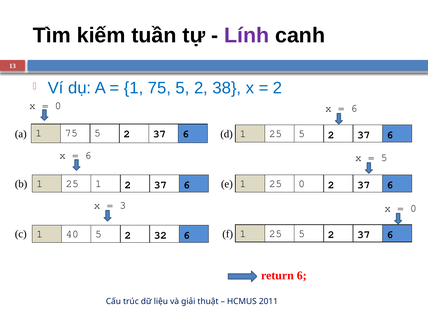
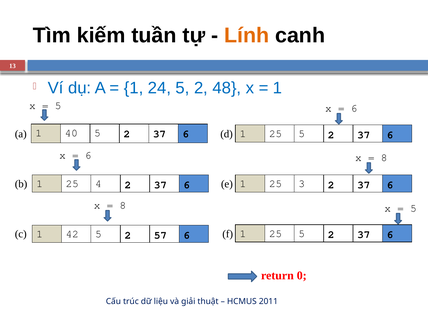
Lính colour: purple -> orange (247, 35)
75: 75 -> 24 (160, 88)
38: 38 -> 48 (227, 88)
2: 2 -> 1 (278, 88)
0: 0 -> 5 (58, 106)
75: 75 -> 40 (71, 133)
5: 5 -> 8 (384, 158)
25 1: 1 -> 4 (98, 184)
25 0: 0 -> 3 (302, 184)
3: 3 -> 8 (123, 205)
0: 0 -> 5 (413, 208)
40: 40 -> 42 (72, 234)
32: 32 -> 57 (160, 235)
return 6: 6 -> 0 (302, 275)
